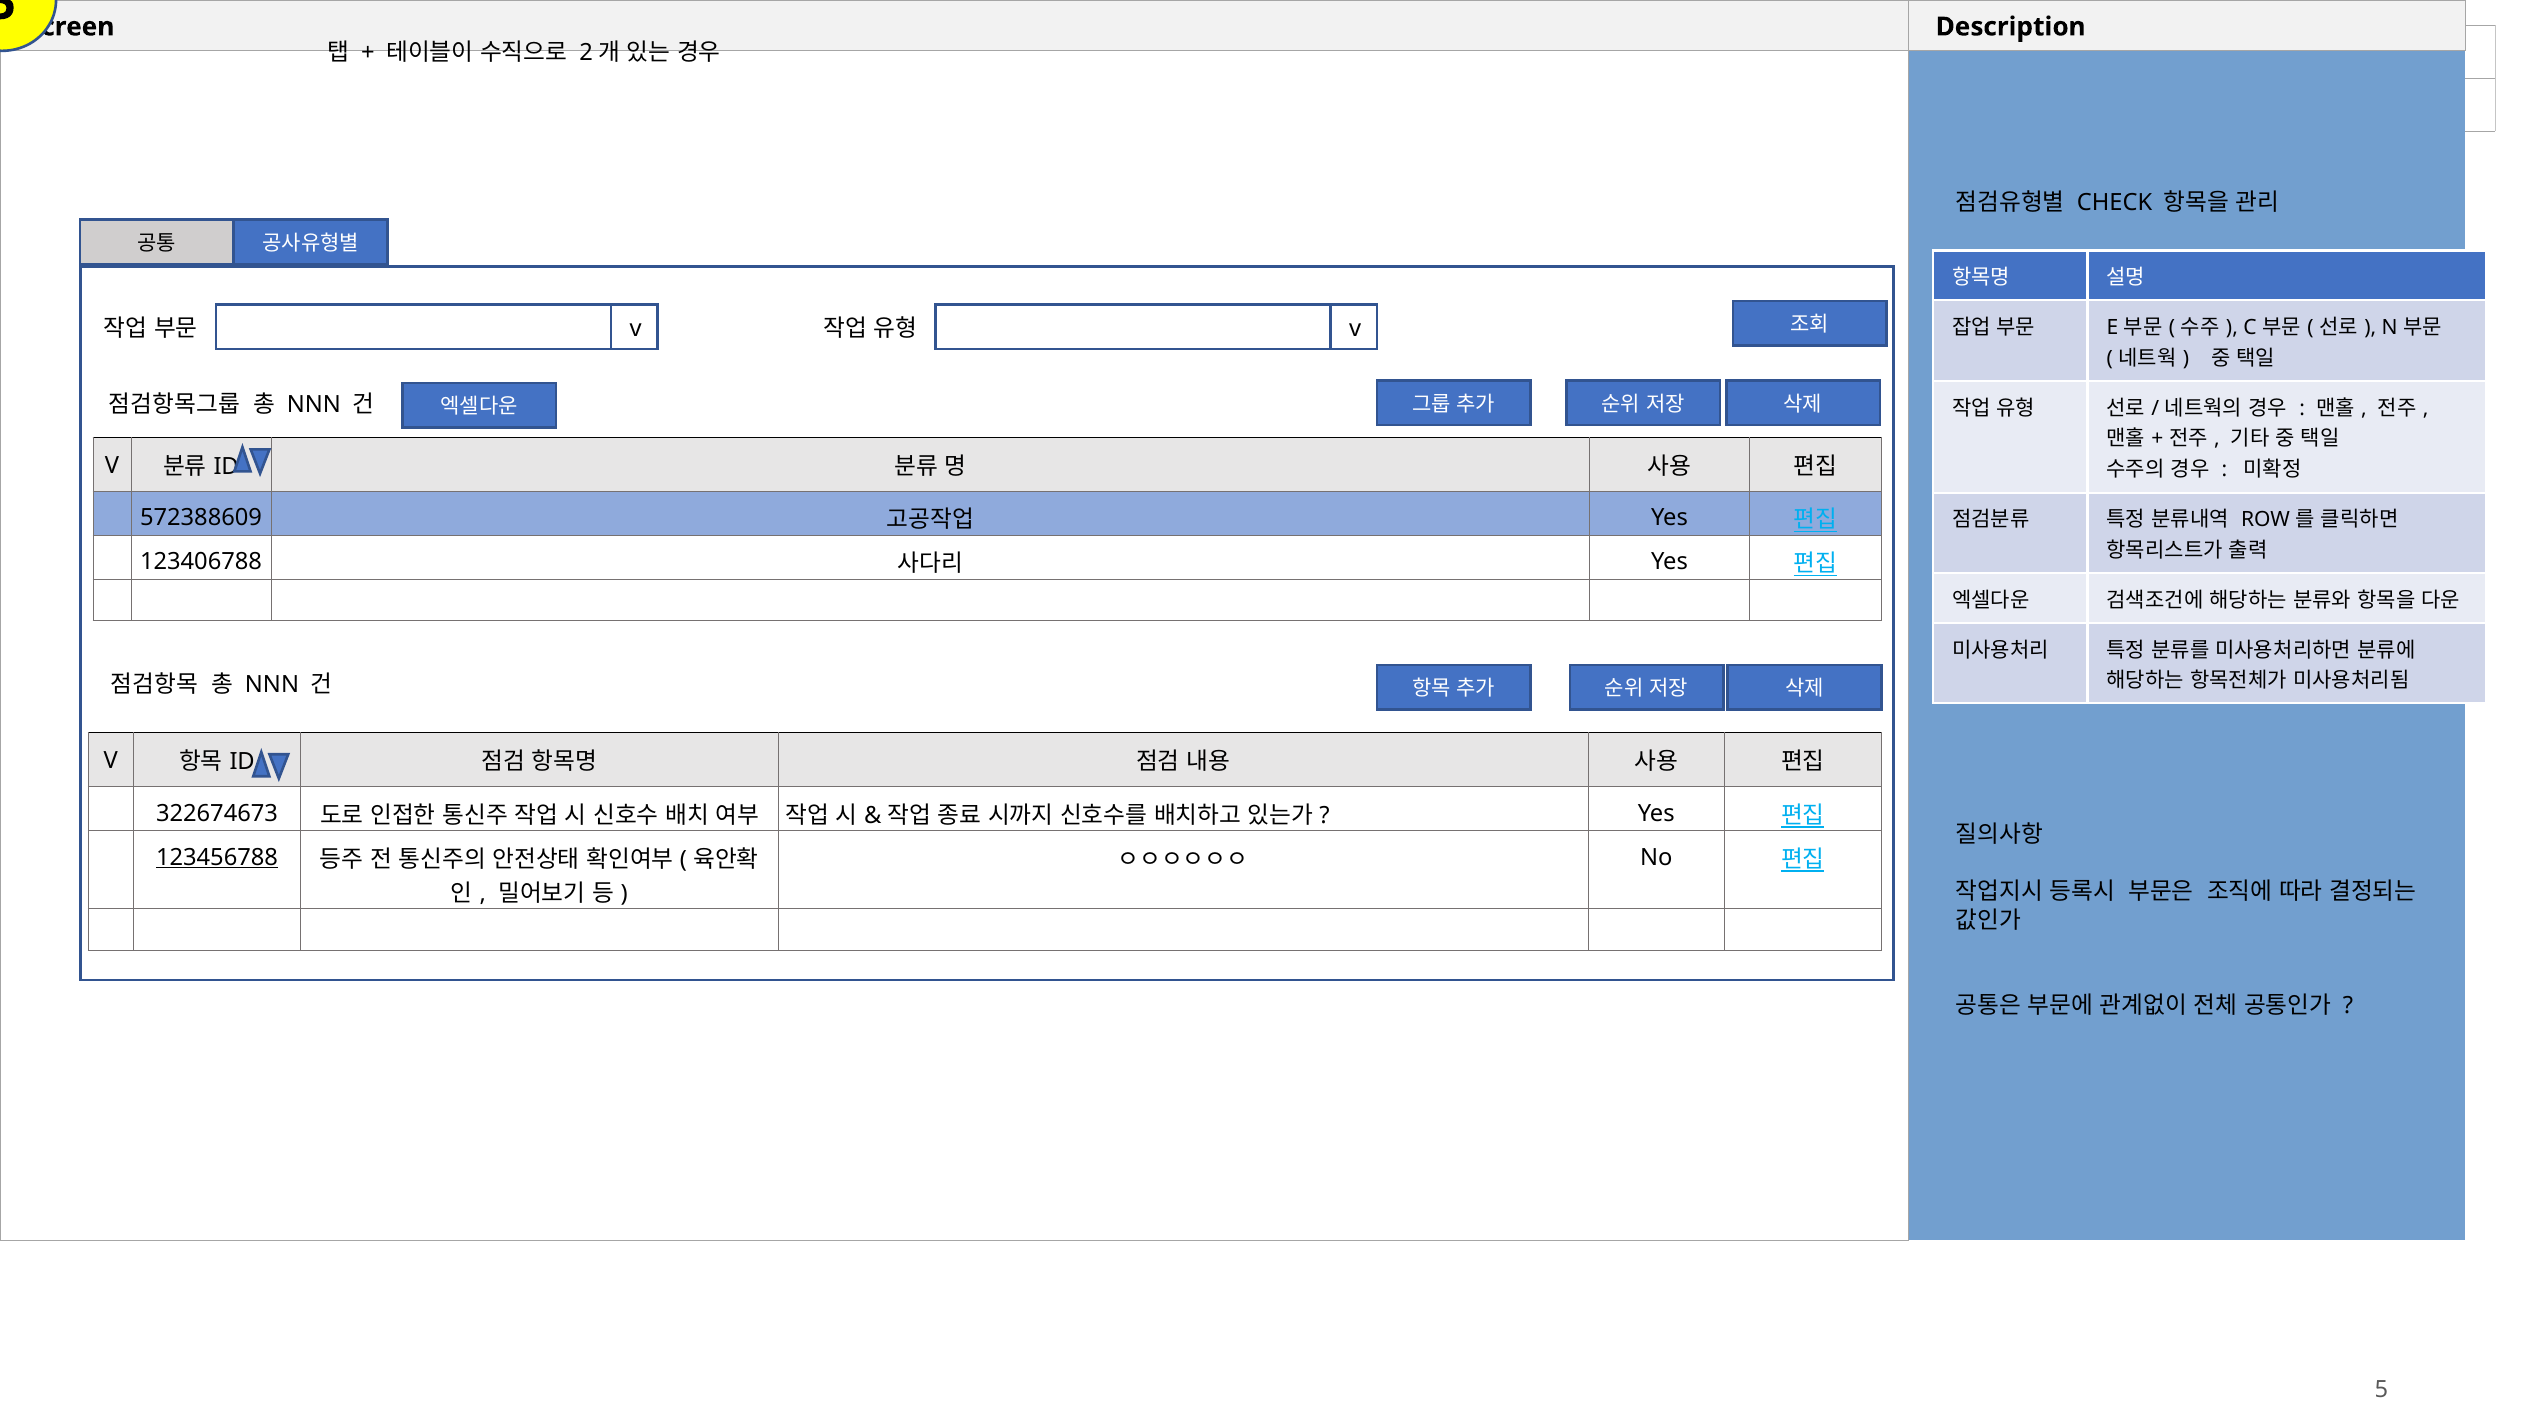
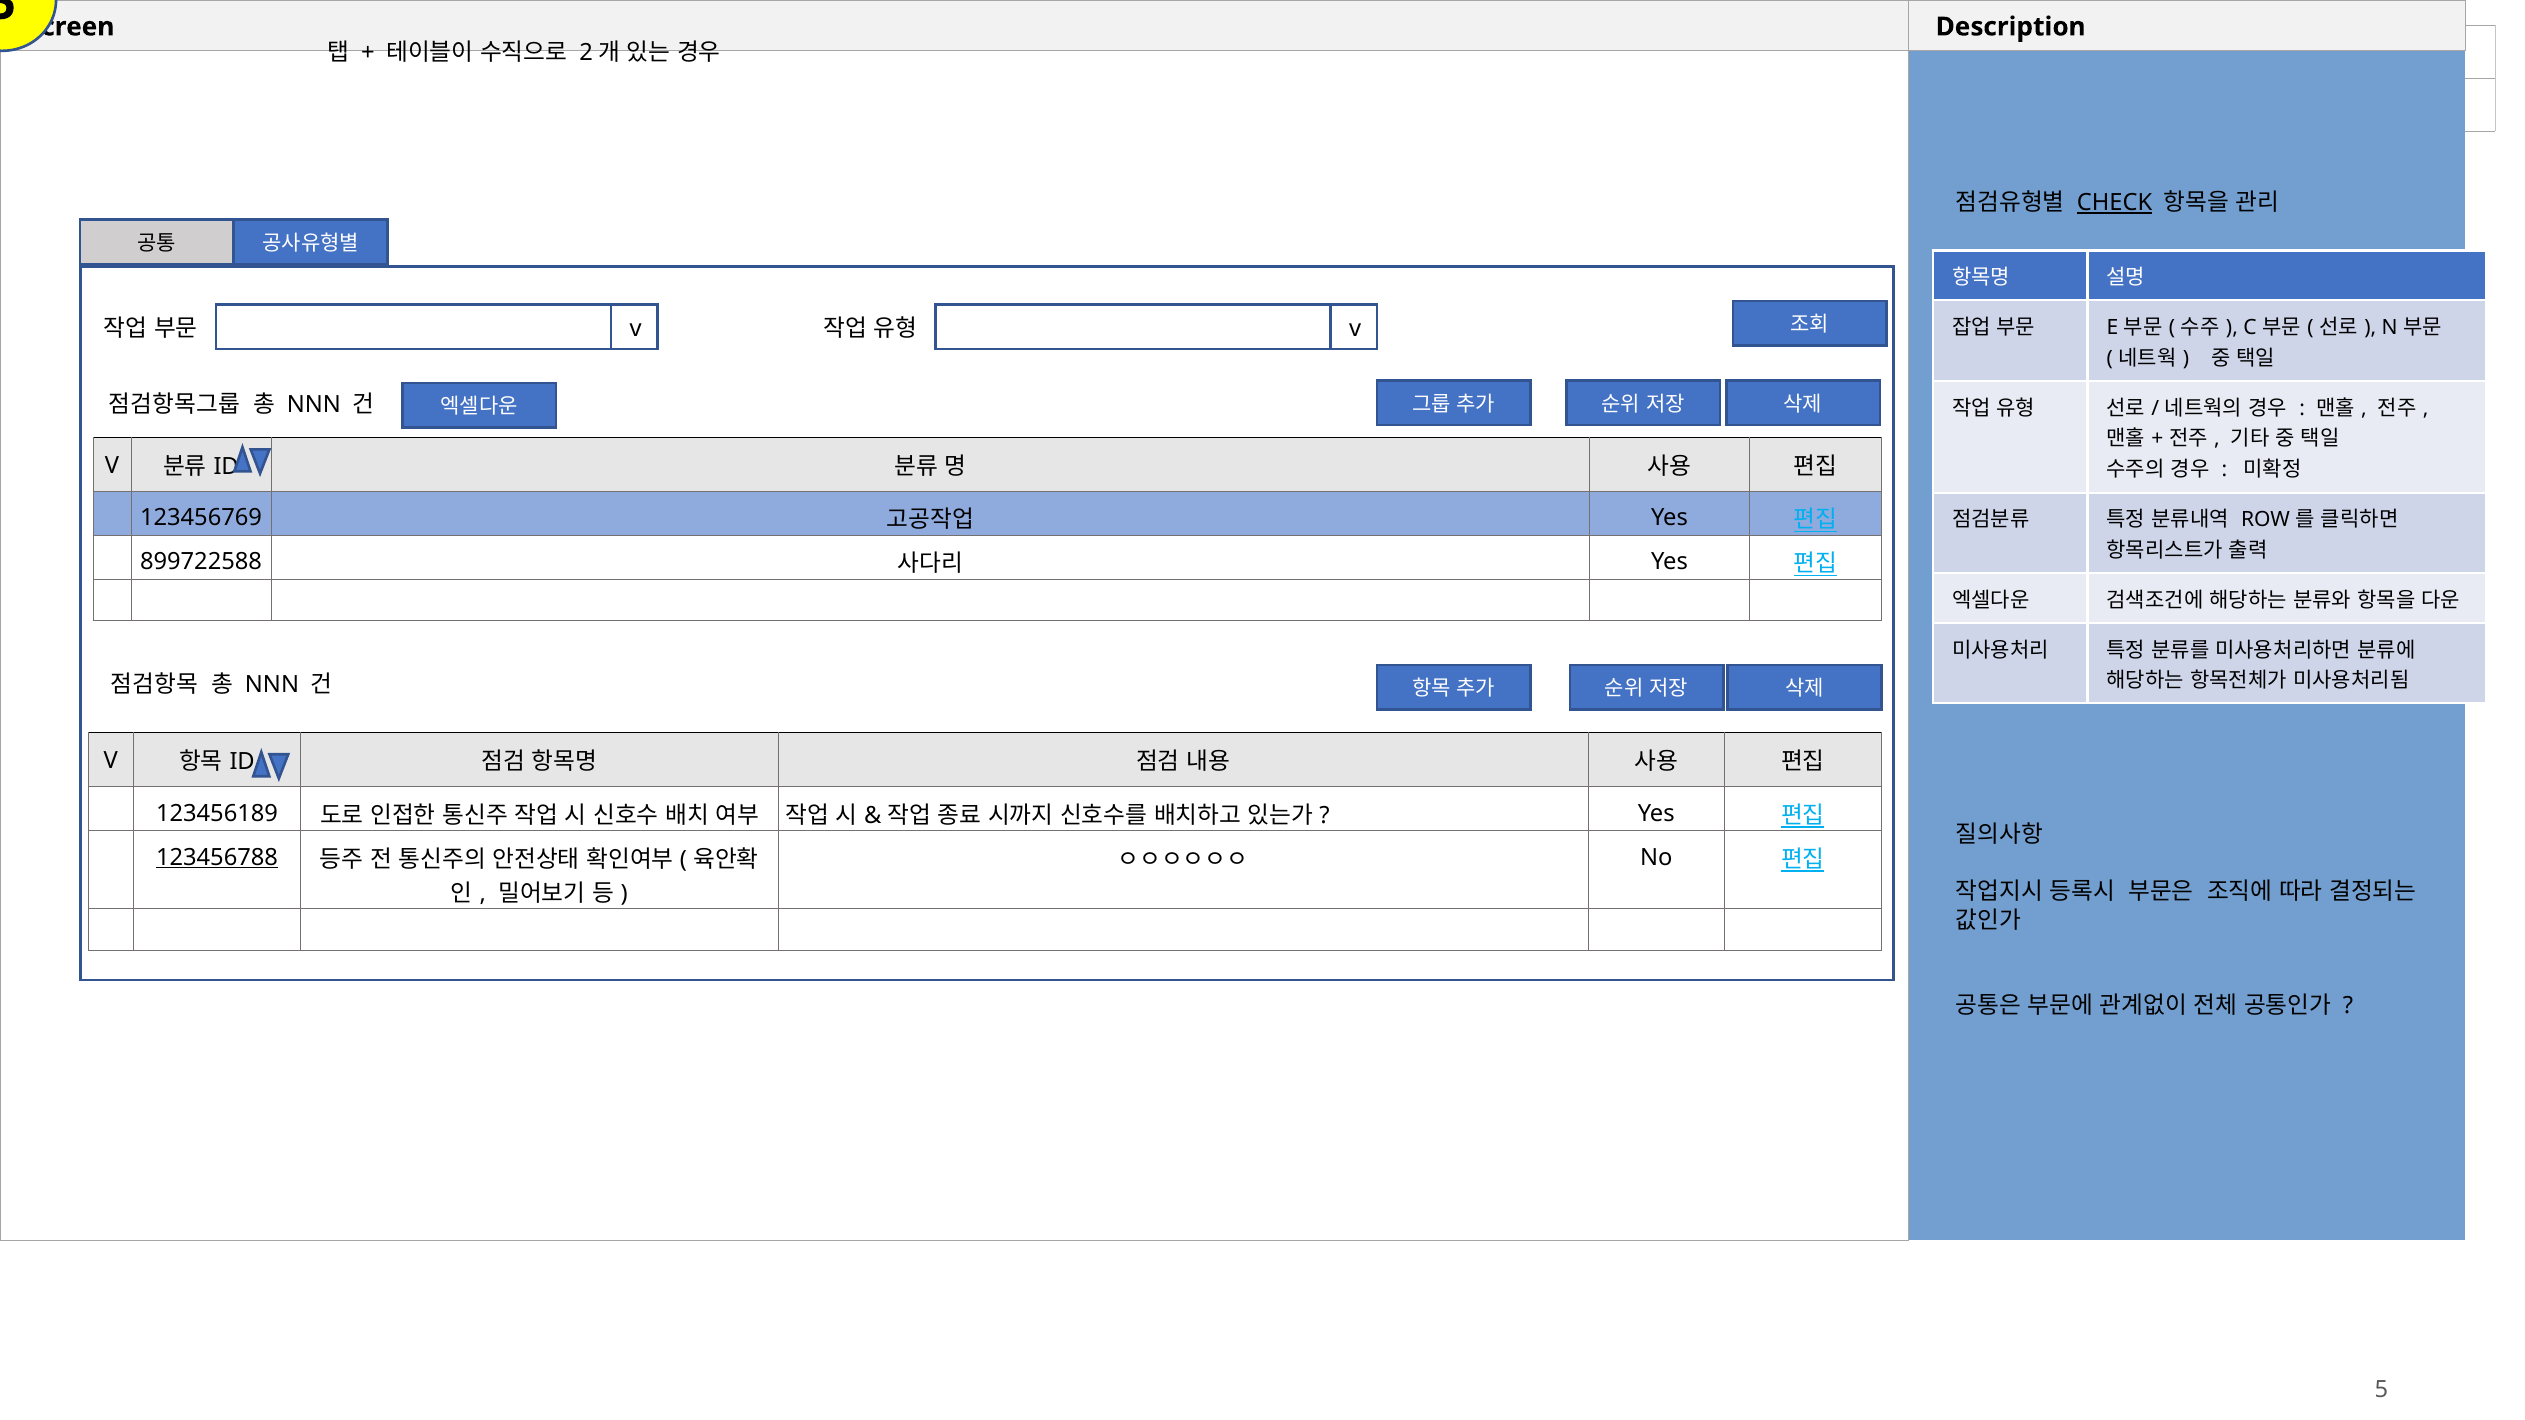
CHECK underline: none -> present (2115, 203)
572388609: 572388609 -> 123456769 (201, 518)
123406788: 123406788 -> 899722588 (201, 562)
322674673: 322674673 -> 123456189 (217, 813)
